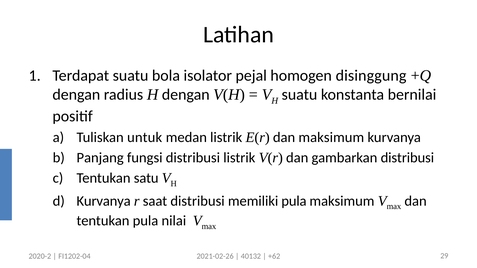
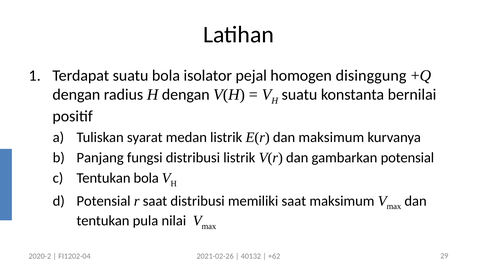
untuk: untuk -> syarat (145, 138)
gambarkan distribusi: distribusi -> potensial (407, 158)
Tentukan satu: satu -> bola (146, 178)
Kurvanya: Kurvanya -> Potensial (104, 201)
memiliki pula: pula -> saat (294, 201)
